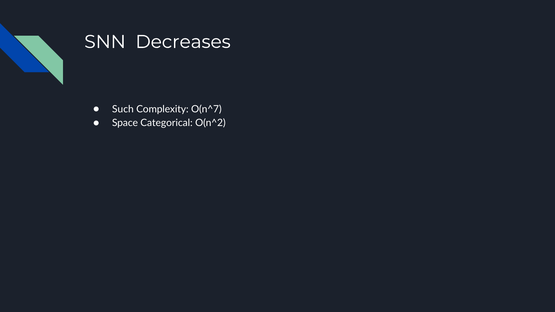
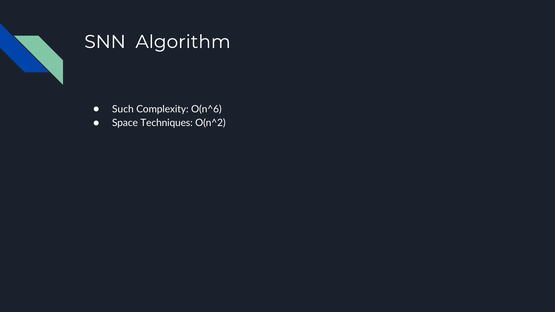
Decreases: Decreases -> Algorithm (183, 42)
O(n^7: O(n^7 -> O(n^6 (206, 109)
Categorical: Categorical -> Techniques (167, 123)
